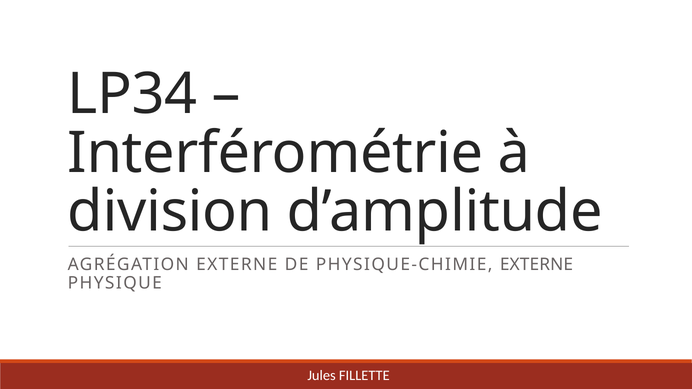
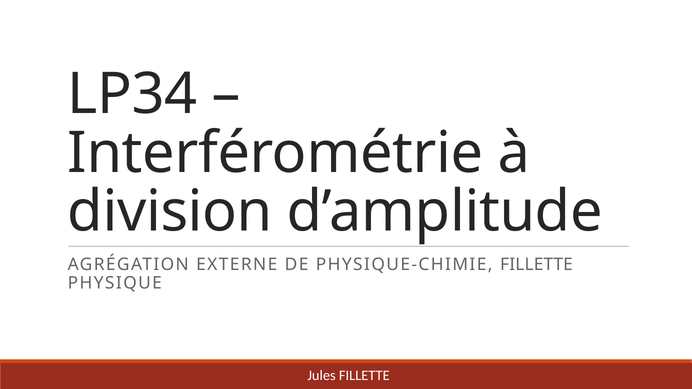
PHYSIQUE-CHIMIE EXTERNE: EXTERNE -> FILLETTE (536, 265)
